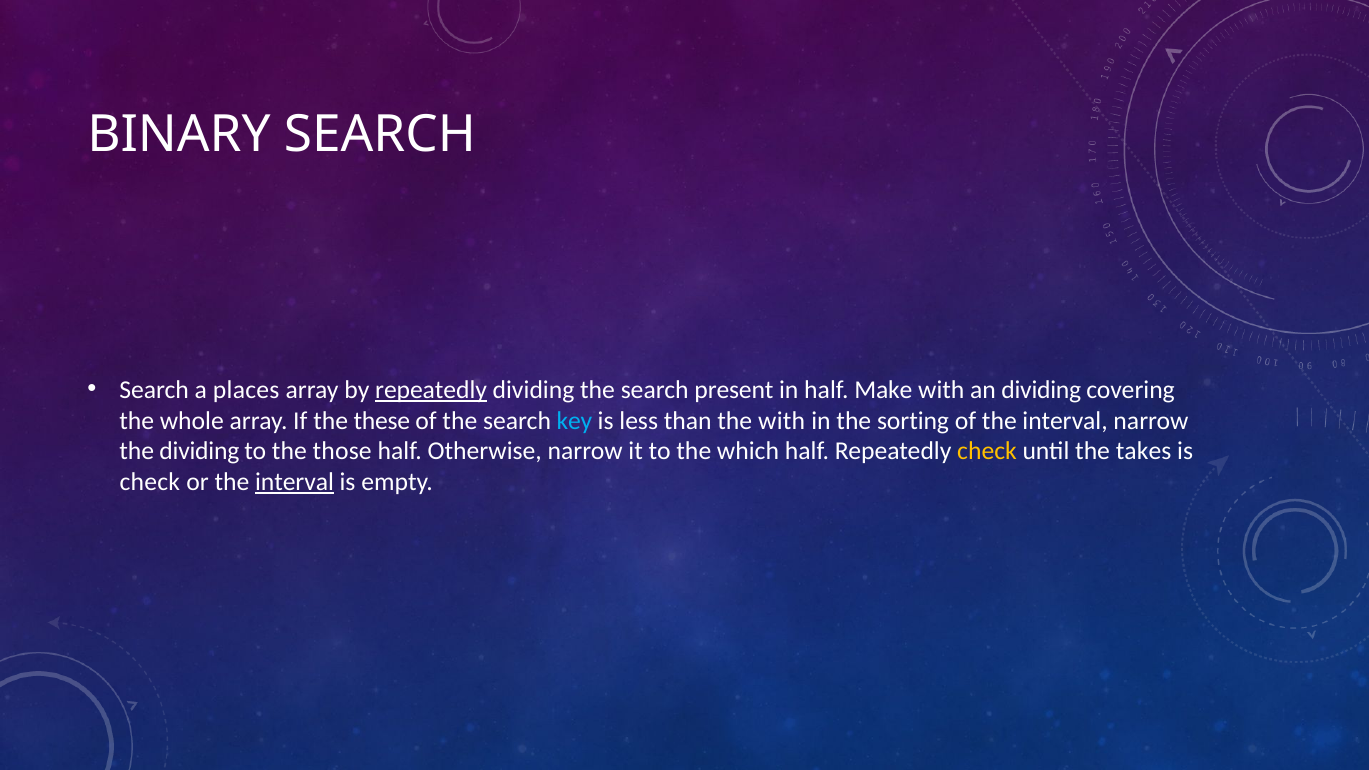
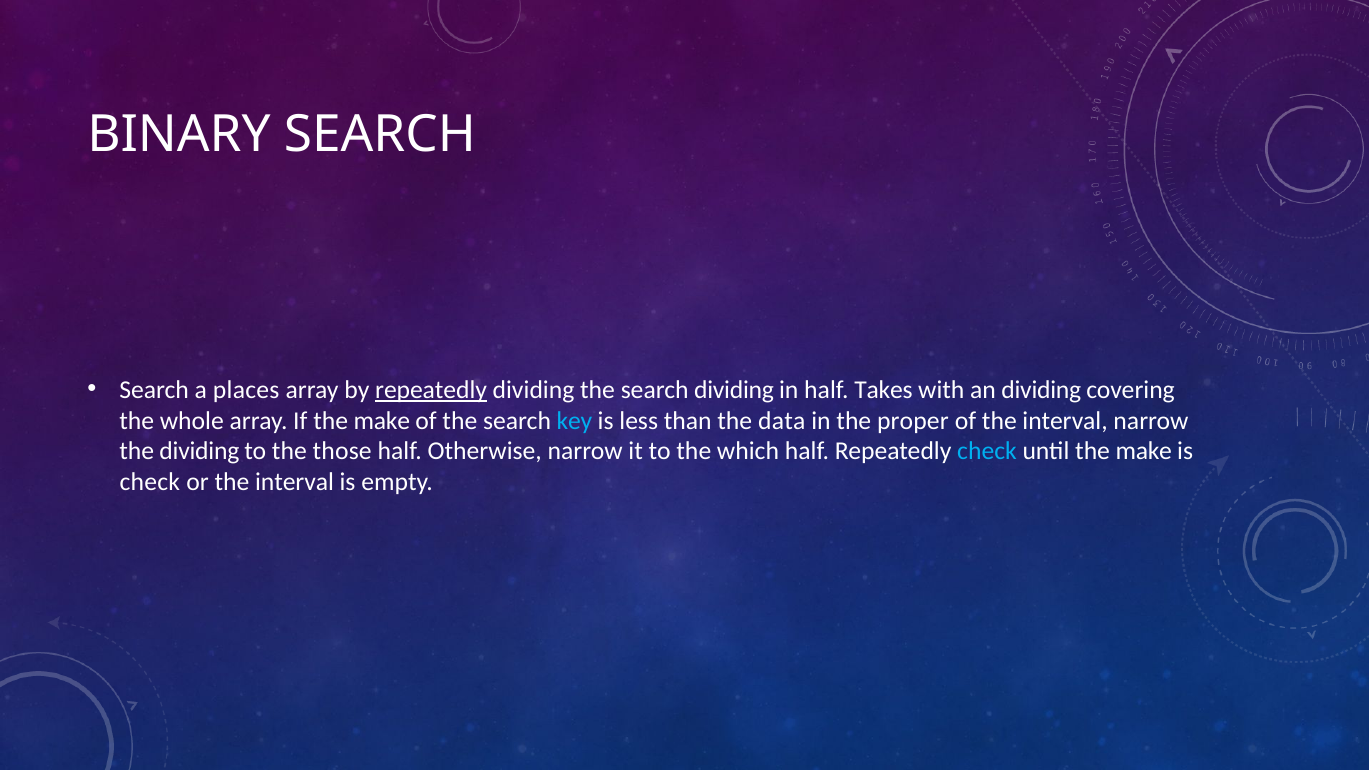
search present: present -> dividing (734, 390)
Make: Make -> Takes (883, 390)
If the these: these -> make (382, 421)
the with: with -> data (782, 421)
sorting: sorting -> proper (913, 421)
check colour: yellow -> light blue (987, 451)
until the takes: takes -> make (1144, 451)
interval underline: present -> none (295, 482)
